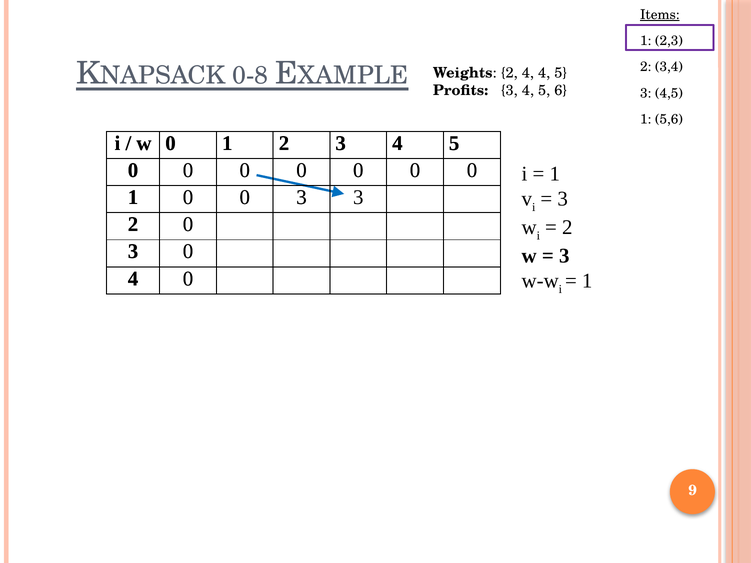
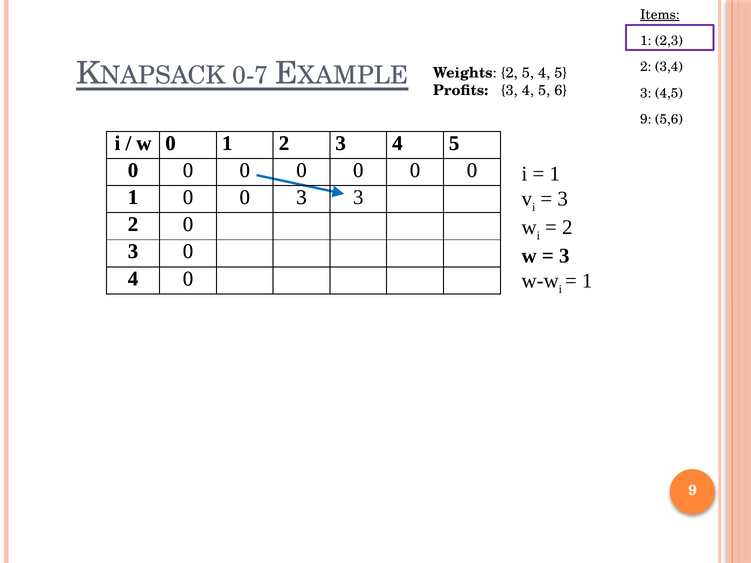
0-8: 0-8 -> 0-7 (250, 76)
2 4: 4 -> 5 (528, 73)
1: 1 -> 9 (646, 119)
